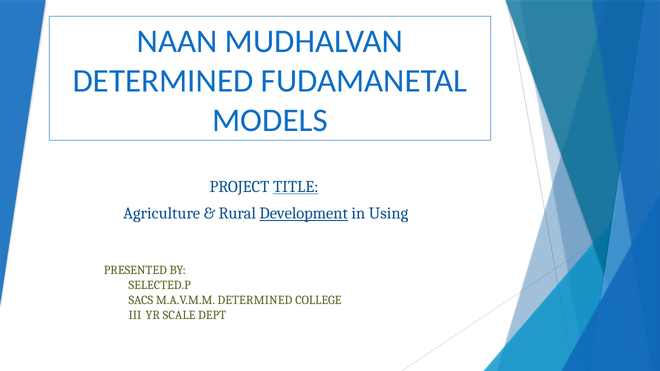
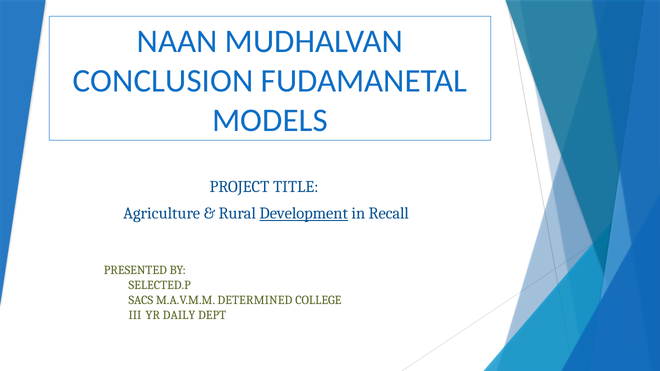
DETERMINED: DETERMINED -> CONCLUSION (163, 81)
TITLE underline: present -> none (296, 187)
Using: Using -> Recall (389, 213)
SCALE: SCALE -> DAILY (179, 315)
